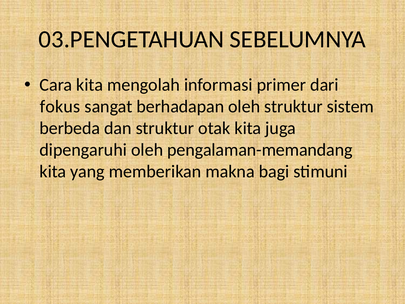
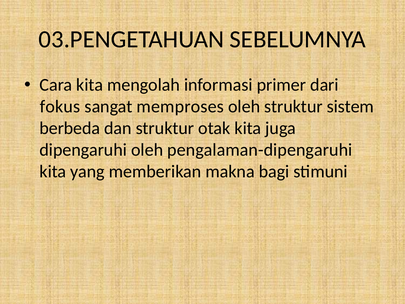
berhadapan: berhadapan -> memproses (180, 107)
pengalaman-memandang: pengalaman-memandang -> pengalaman-dipengaruhi (260, 150)
